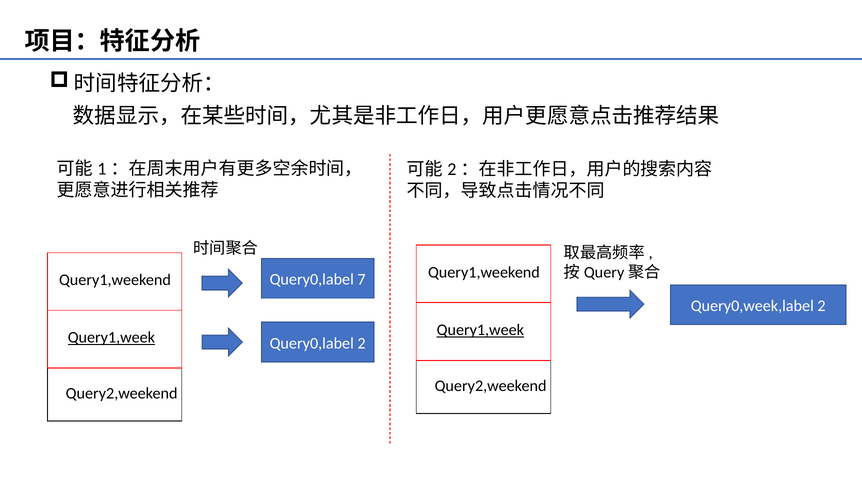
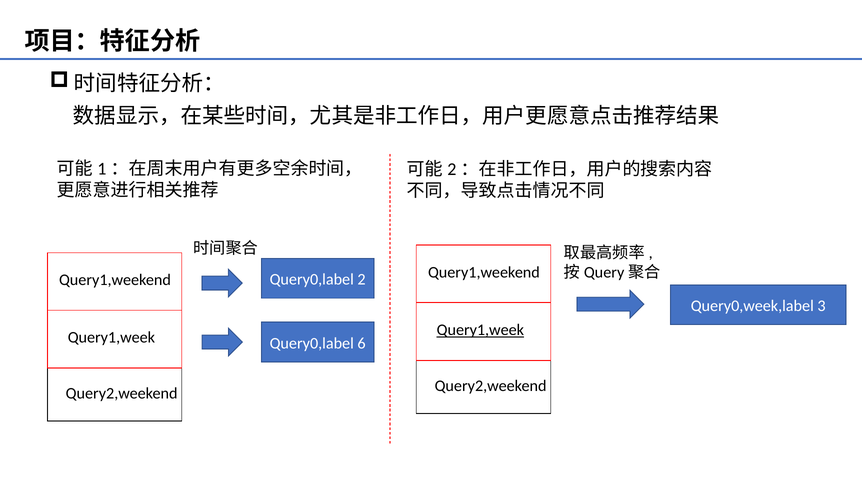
7: 7 -> 2 (362, 279)
Query0,week,label 2: 2 -> 3 (822, 306)
Query1,week underline: present -> none (111, 338)
Query0,label 2: 2 -> 6 (362, 343)
